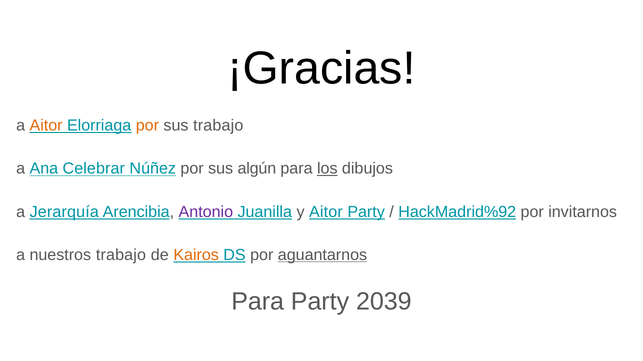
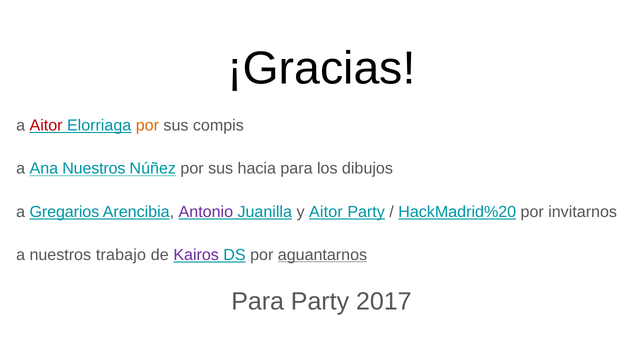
Aitor colour: orange -> red (46, 126)
sus trabajo: trabajo -> compis (218, 126)
Ana Celebrar: Celebrar -> Nuestros (94, 169)
algún: algún -> hacia (257, 169)
los underline: present -> none (327, 169)
Jerarquía: Jerarquía -> Gregarios (64, 212)
HackMadrid%92: HackMadrid%92 -> HackMadrid%20 (457, 212)
Kairos colour: orange -> purple (196, 255)
2039: 2039 -> 2017 (384, 302)
